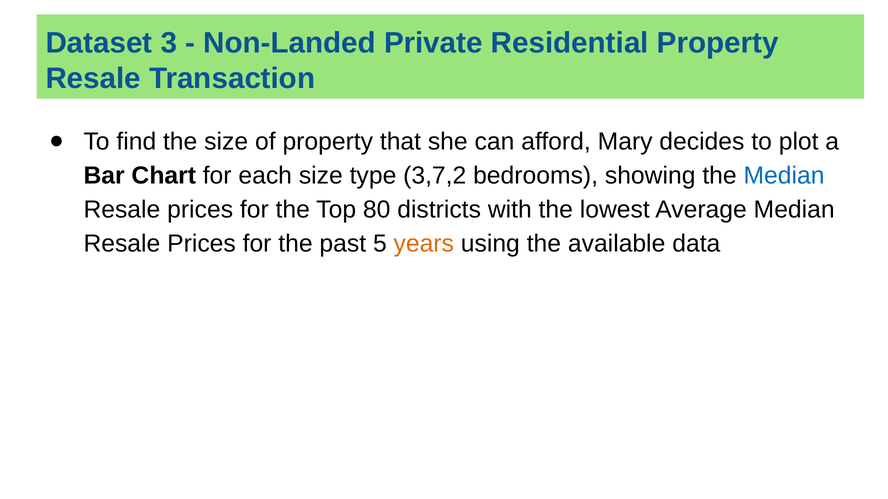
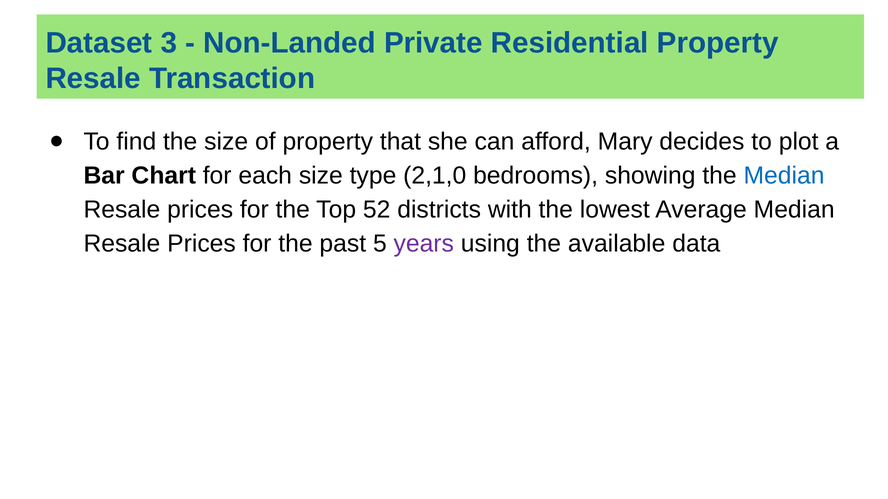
3,7,2: 3,7,2 -> 2,1,0 (435, 176)
80: 80 -> 52 (377, 210)
years colour: orange -> purple (424, 244)
